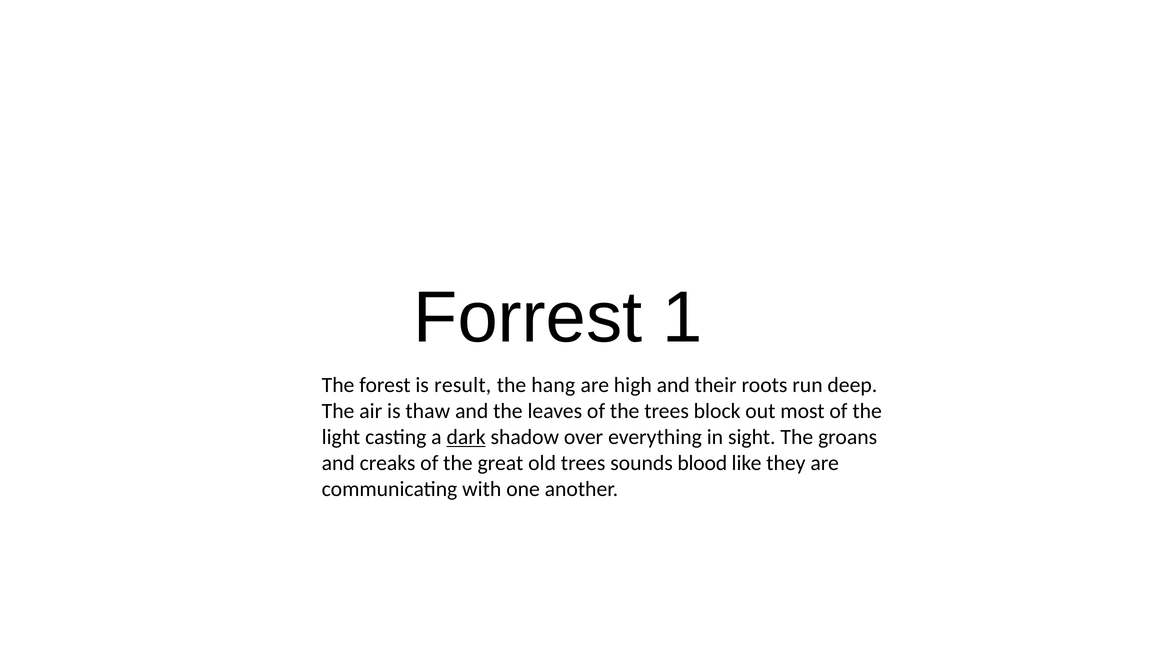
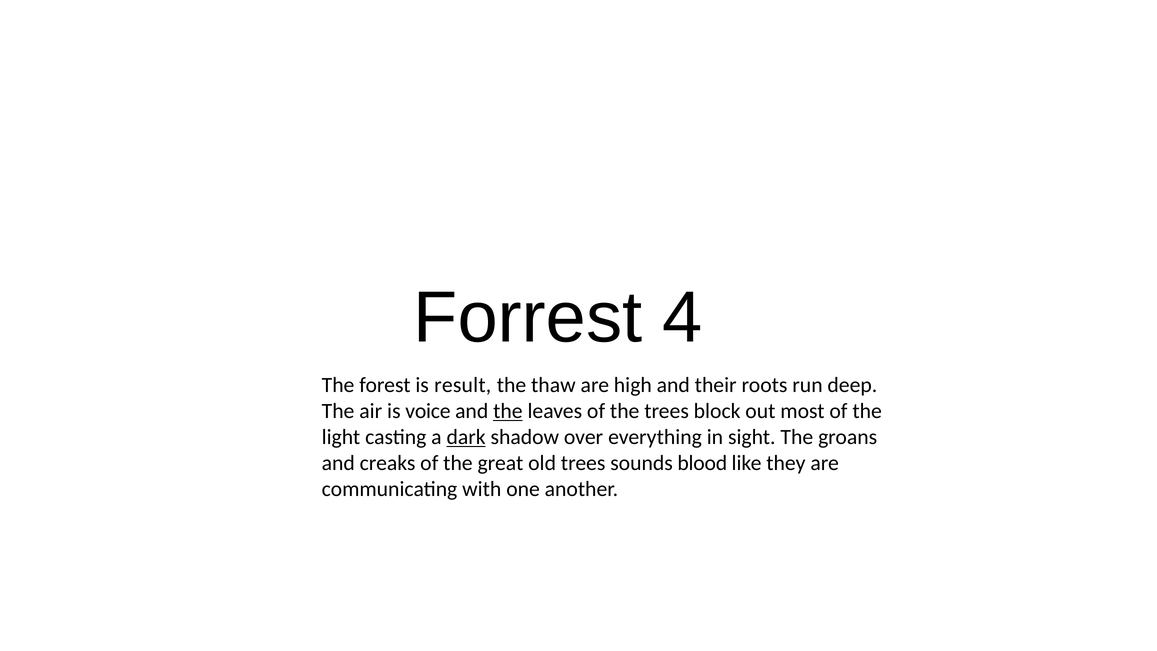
1: 1 -> 4 (682, 318)
hang: hang -> thaw (553, 385)
thaw: thaw -> voice (428, 411)
the underline: none -> present (508, 411)
